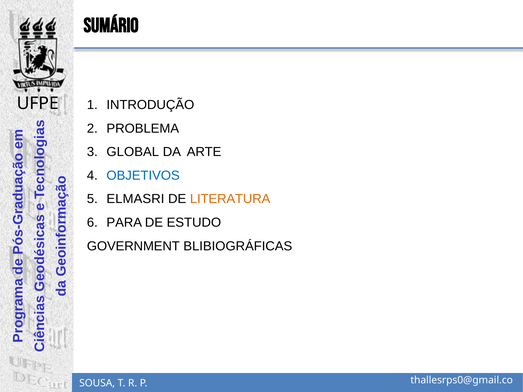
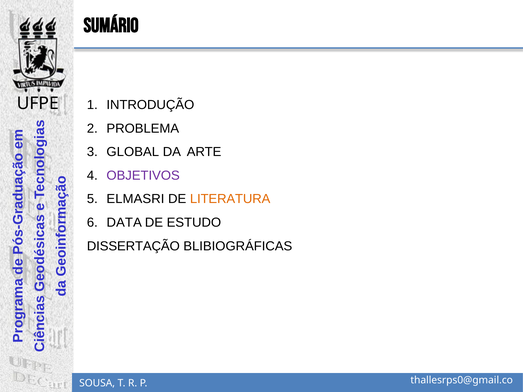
OBJETIVOS colour: blue -> purple (143, 176)
PARA: PARA -> DATA (124, 223)
GOVERNMENT: GOVERNMENT -> DISSERTAÇÃO (133, 246)
